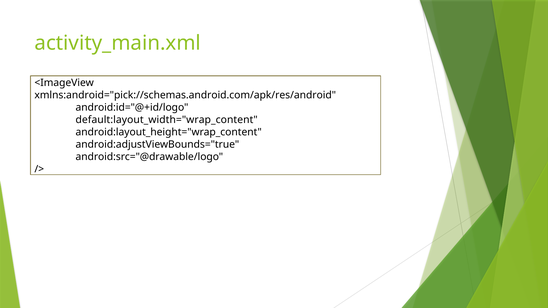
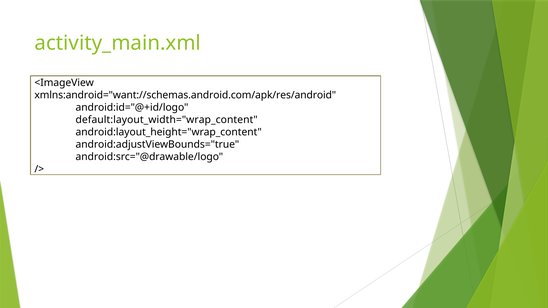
xmlns:android="pick://schemas.android.com/apk/res/android: xmlns:android="pick://schemas.android.com/apk/res/android -> xmlns:android="want://schemas.android.com/apk/res/android (185, 95)
